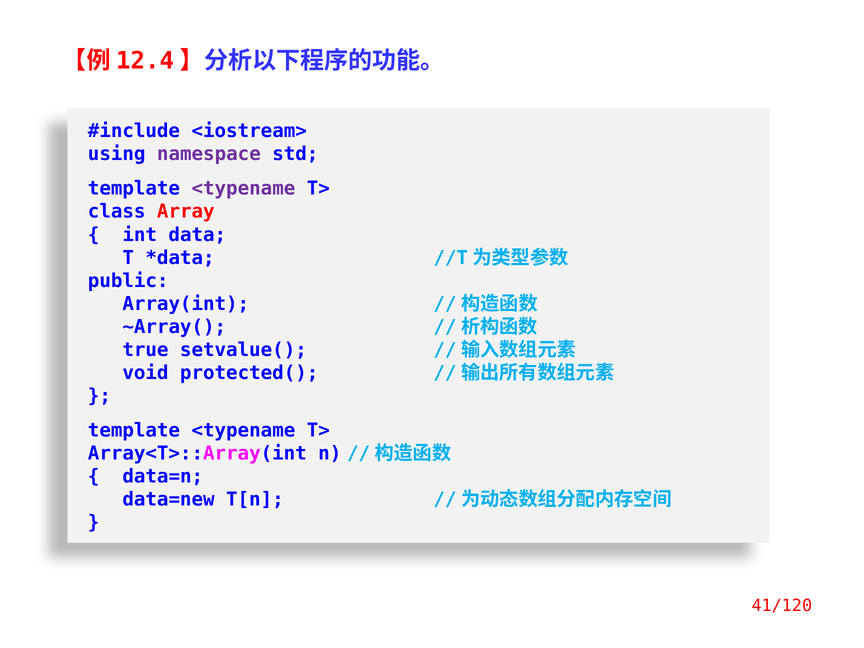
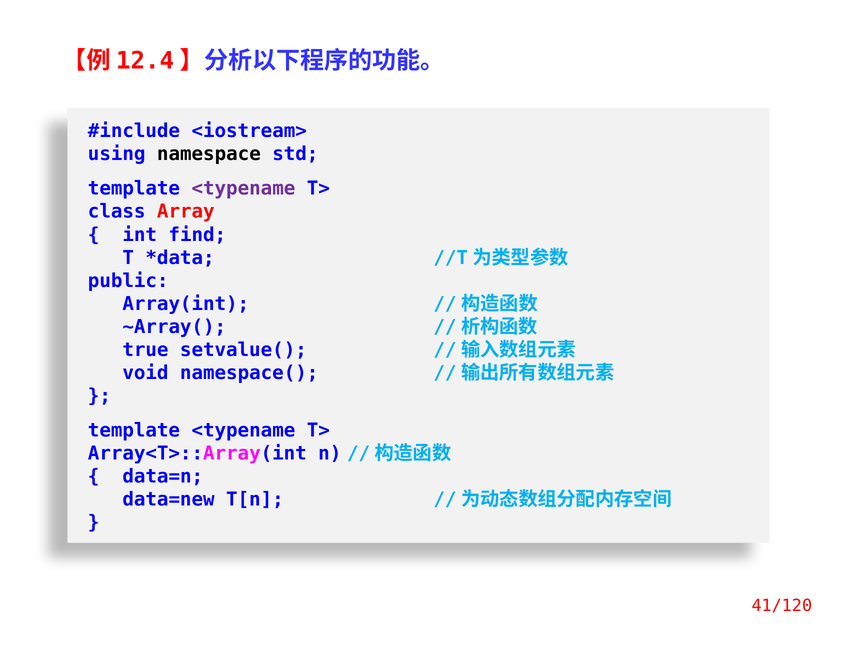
namespace colour: purple -> black (209, 154)
data: data -> find (197, 235)
protected(: protected( -> namespace( (249, 373)
